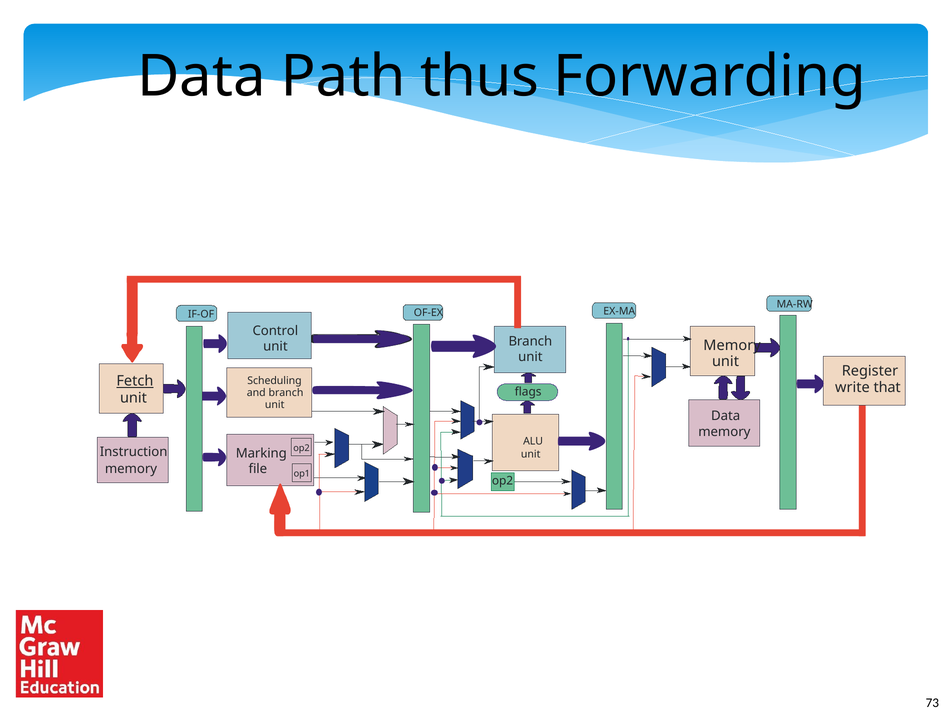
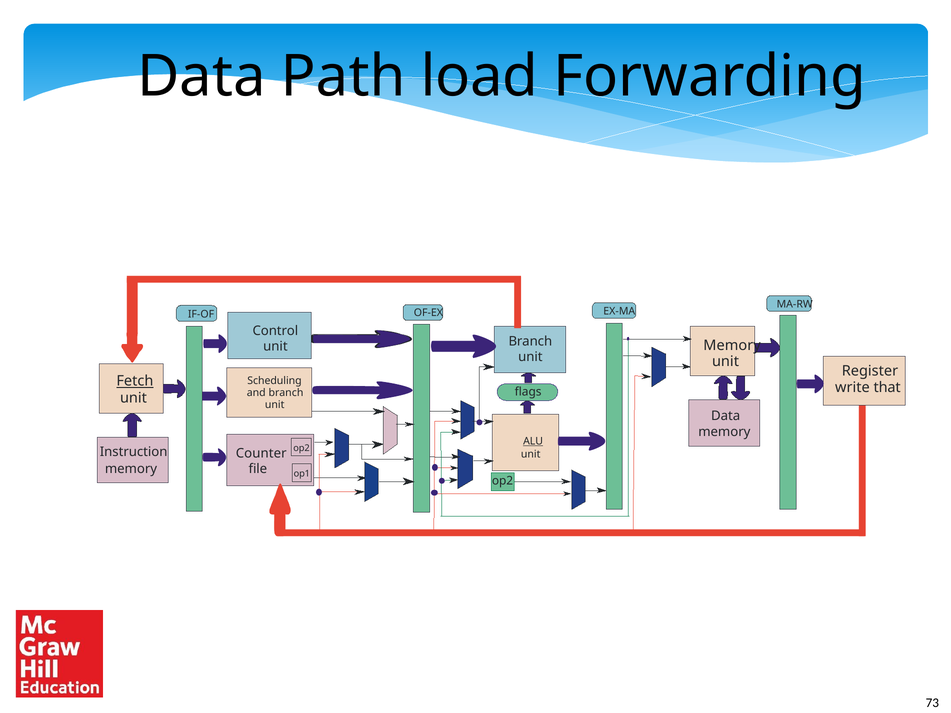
thus: thus -> load (479, 77)
ALU underline: none -> present (533, 441)
Marking: Marking -> Counter (261, 454)
